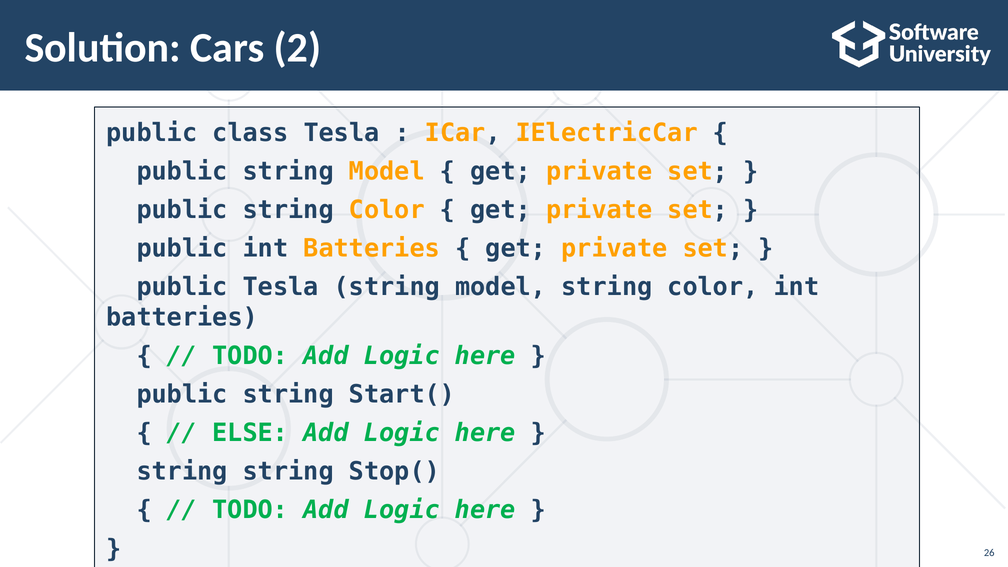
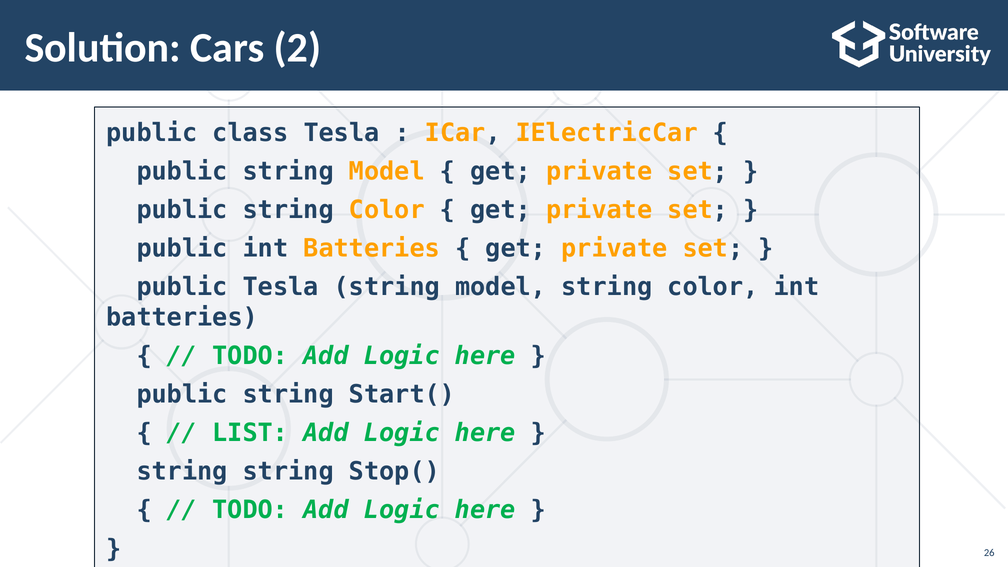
ELSE: ELSE -> LIST (250, 433)
